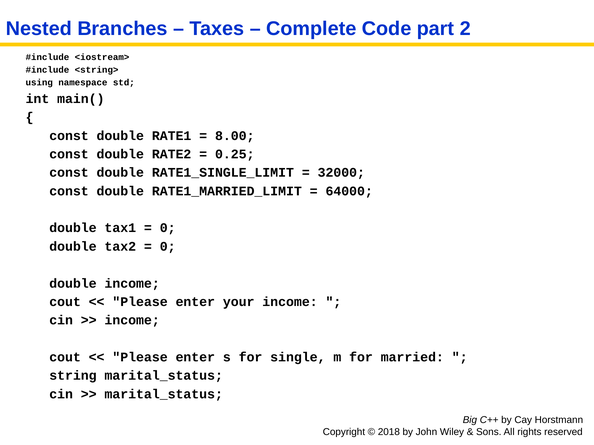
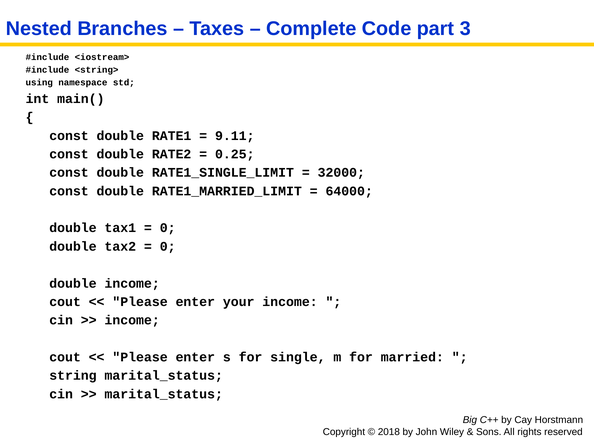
2: 2 -> 3 (465, 29)
8.00: 8.00 -> 9.11 (235, 136)
